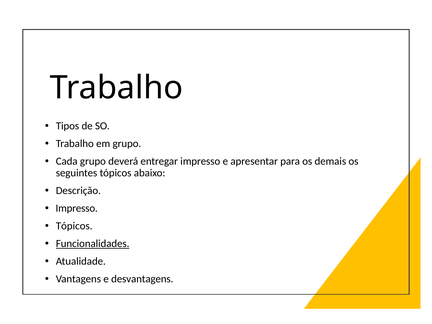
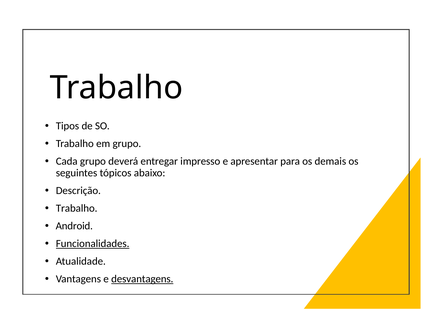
Impresso: Impresso -> Trabalho (77, 208)
Tópicos: Tópicos -> Android (74, 226)
desvantagens underline: none -> present (142, 279)
